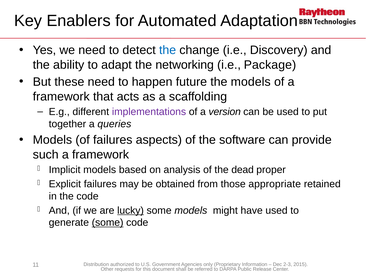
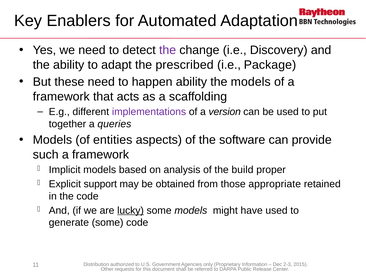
the colour: blue -> purple (168, 50)
networking: networking -> prescribed (185, 65)
happen future: future -> ability (191, 82)
of failures: failures -> entities (113, 140)
dead: dead -> build (242, 170)
Explicit failures: failures -> support (100, 184)
some underline: present -> none (108, 223)
